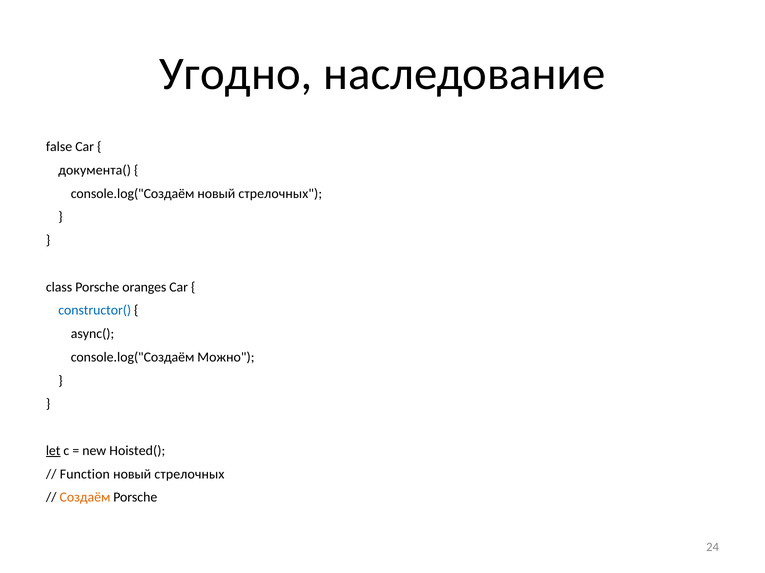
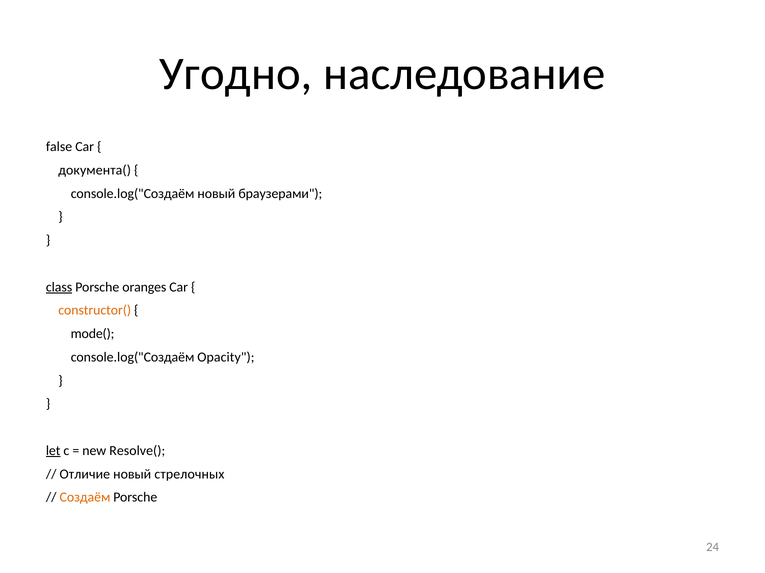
console.log("Создаём новый стрелочных: стрелочных -> браузерами (280, 194)
class underline: none -> present (59, 287)
constructor( colour: blue -> orange (95, 311)
async(: async( -> mode( (93, 334)
Можно: Можно -> Opacity (226, 358)
Hoisted(: Hoisted( -> Resolve( (137, 451)
Function: Function -> Отличие (85, 475)
